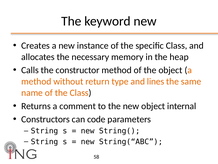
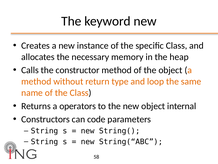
lines: lines -> loop (156, 81)
comment: comment -> operators (78, 106)
